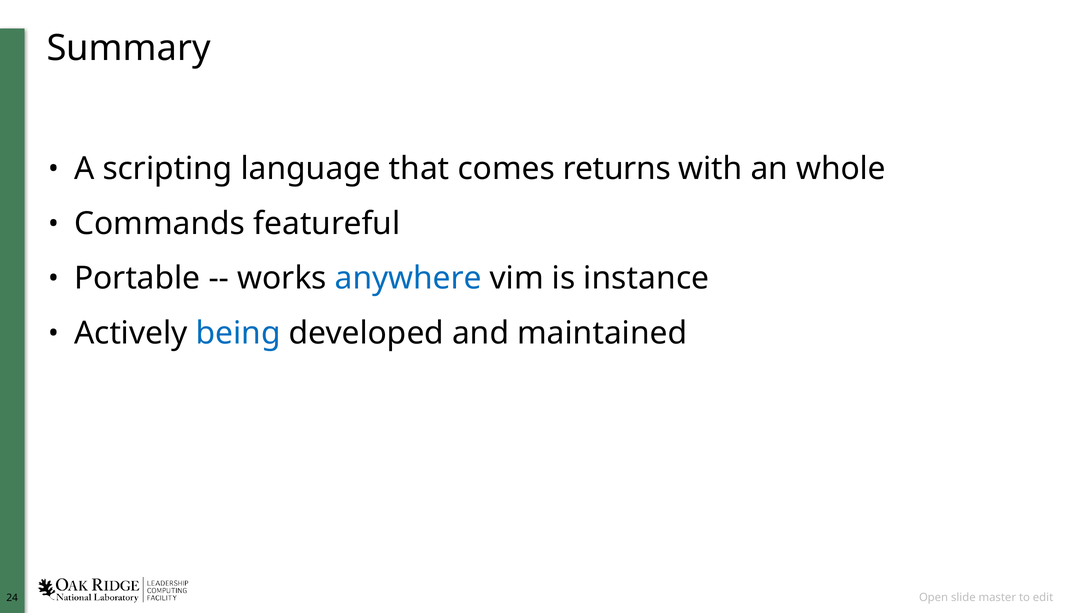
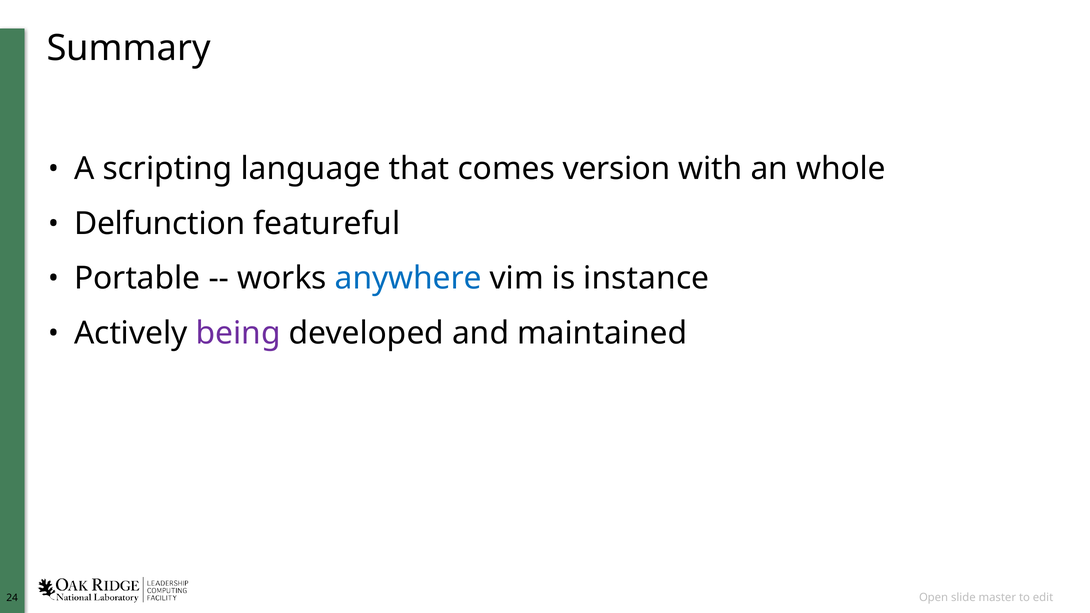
returns: returns -> version (617, 169)
Commands: Commands -> Delfunction (160, 224)
being colour: blue -> purple (238, 333)
